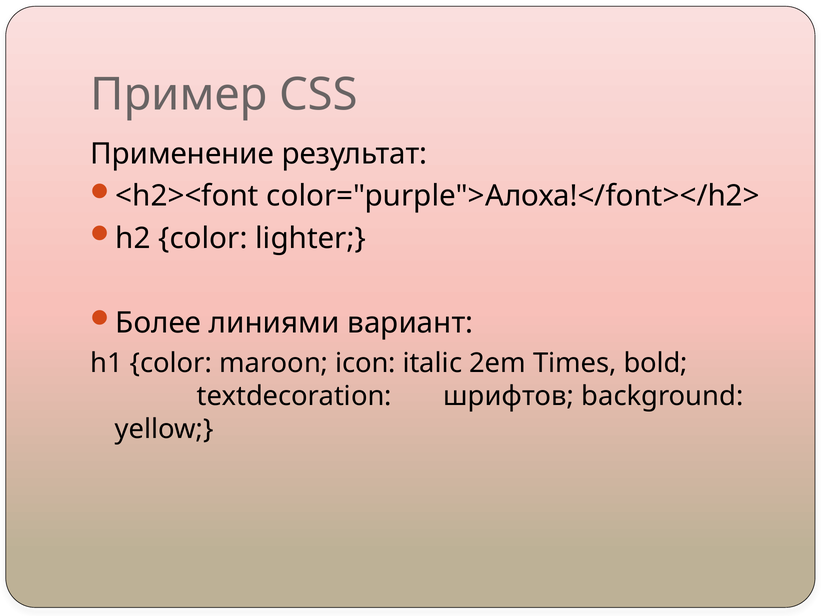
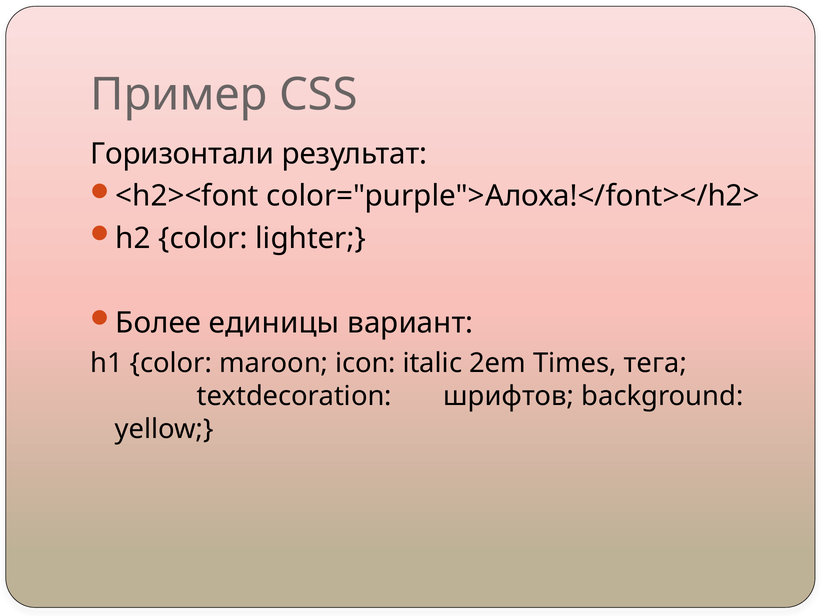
Применение: Применение -> Горизонтали (182, 154)
линиями: линиями -> единицы (274, 323)
bold: bold -> тега (656, 363)
